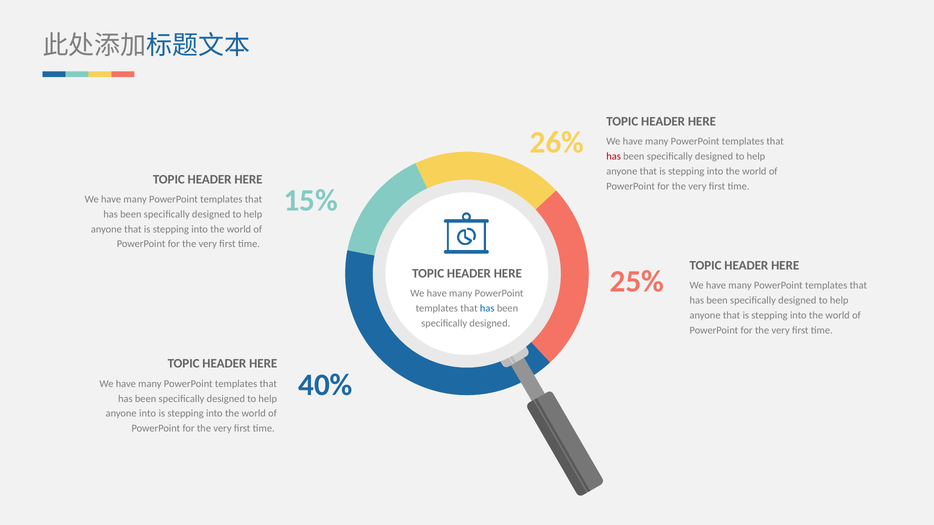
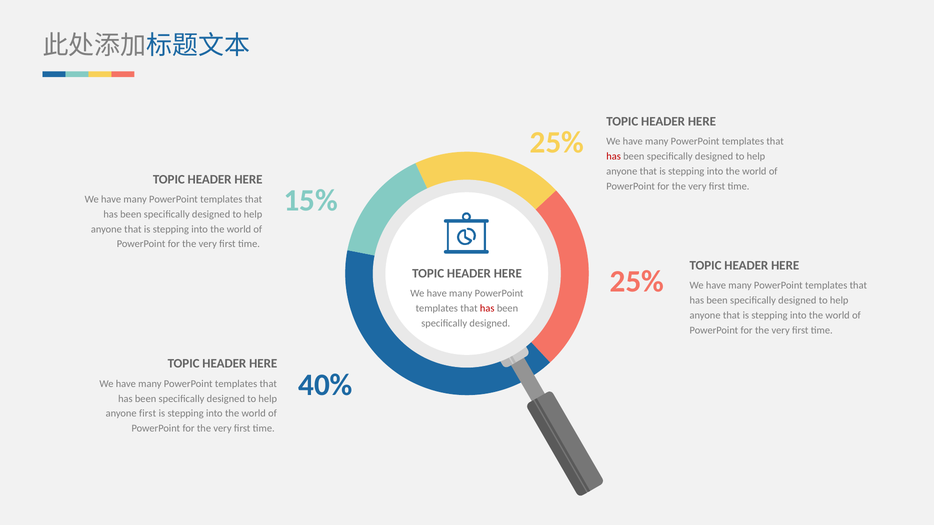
26%: 26% -> 25% (557, 143)
has colour: blue -> red (487, 309)
anyone into: into -> first (148, 414)
